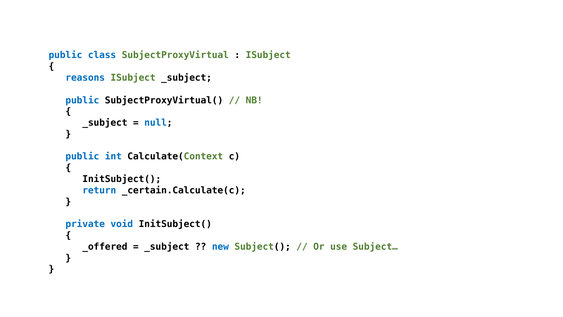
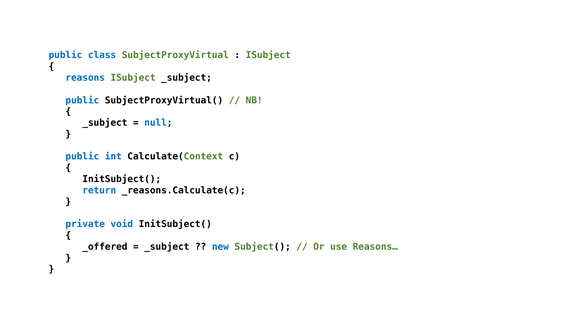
_certain.Calculate(c: _certain.Calculate(c -> _reasons.Calculate(c (184, 190)
Subject…: Subject… -> Reasons… (375, 246)
